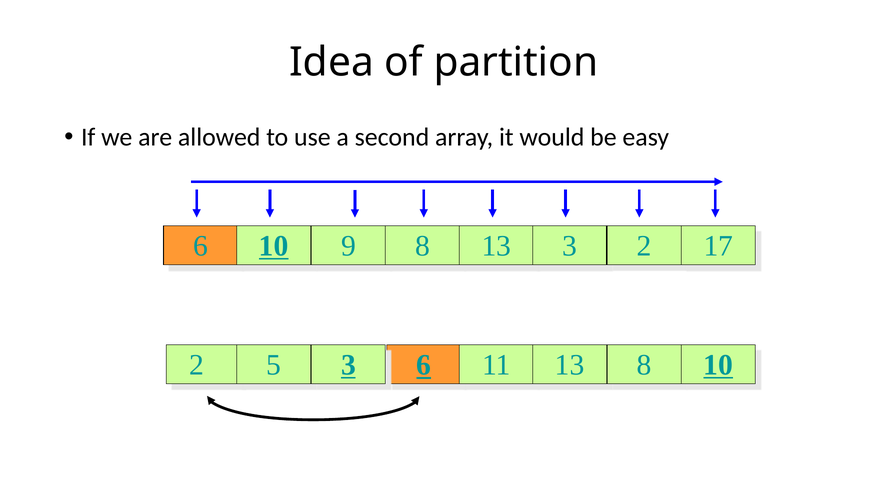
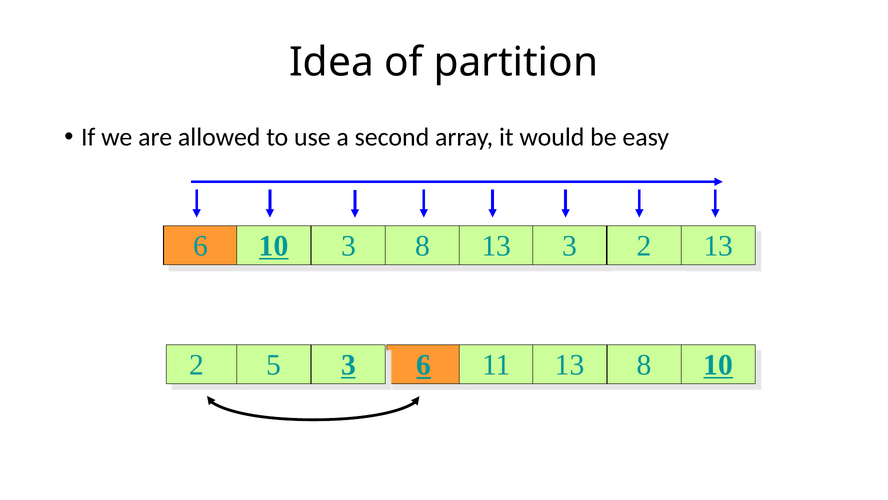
10 9: 9 -> 3 (348, 246)
2 17: 17 -> 13 (718, 246)
